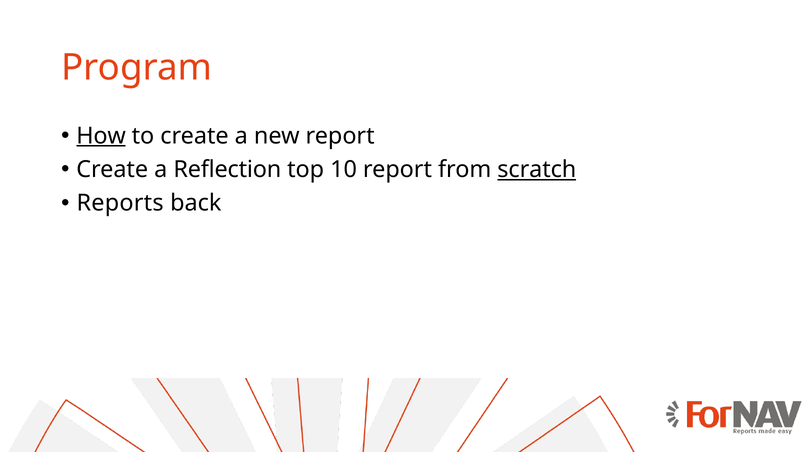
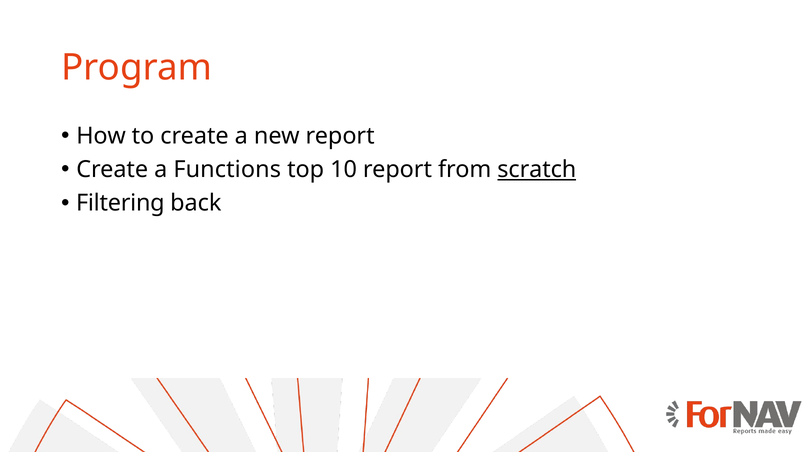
How underline: present -> none (101, 136)
Reflection: Reflection -> Functions (227, 169)
Reports: Reports -> Filtering (120, 203)
